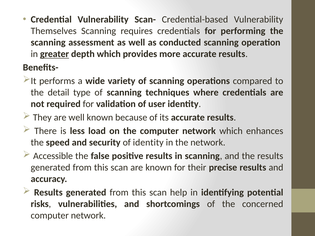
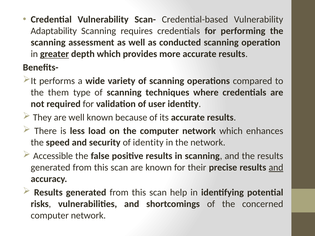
Themselves: Themselves -> Adaptability (54, 31)
detail: detail -> them (58, 93)
and underline: none -> present (276, 168)
